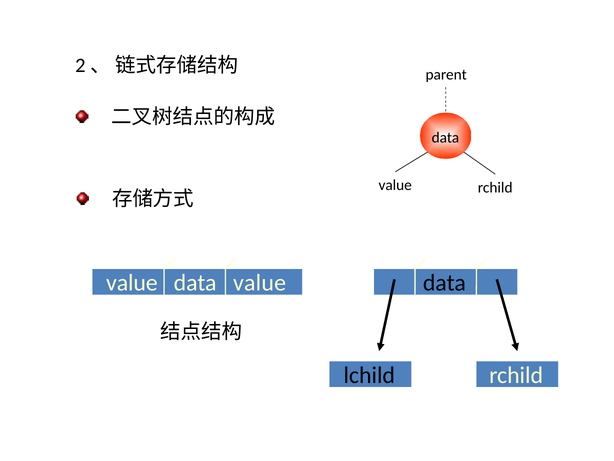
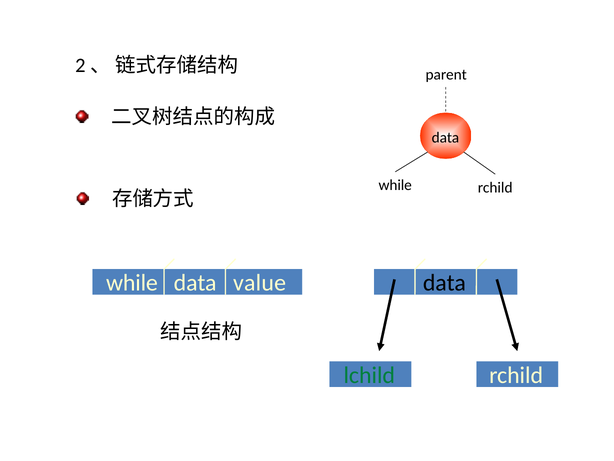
value: value -> while (395, 185)
value: value -> while (132, 283)
lchild colour: black -> green (369, 375)
